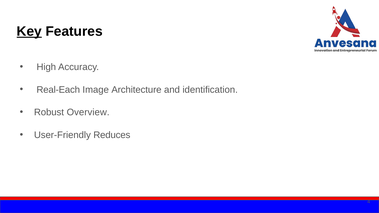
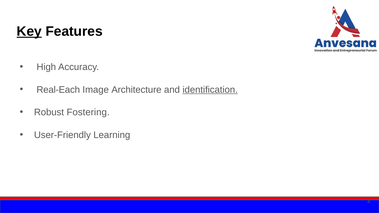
identification underline: none -> present (210, 90)
Overview: Overview -> Fostering (88, 112)
Reduces: Reduces -> Learning (112, 135)
